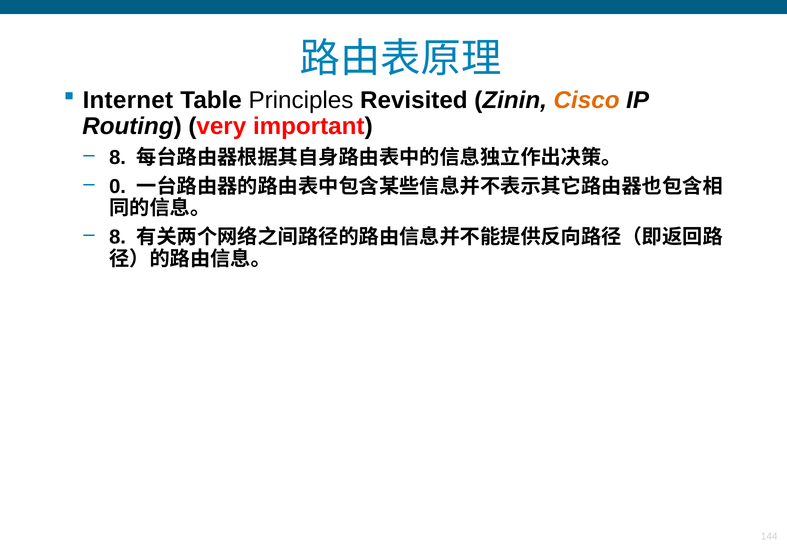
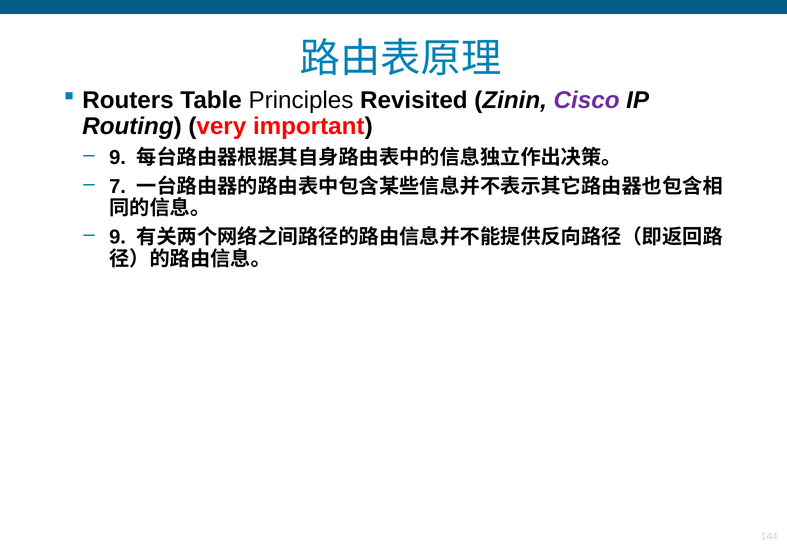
Internet: Internet -> Routers (128, 100)
Cisco colour: orange -> purple (587, 100)
8: 8 -> 9 (118, 158)
0: 0 -> 7 (118, 186)
8: 8 -> 9 (118, 237)
